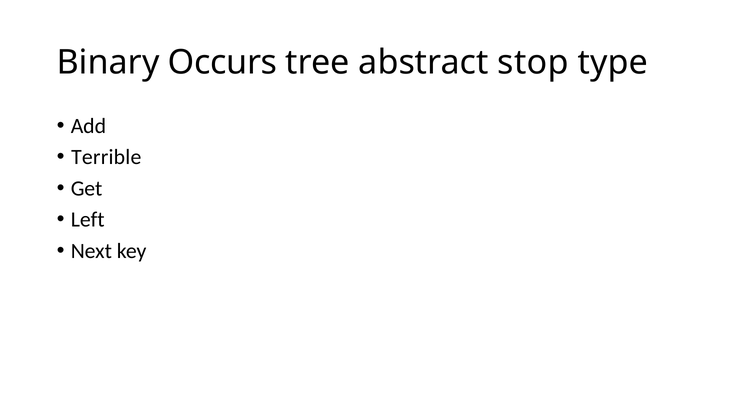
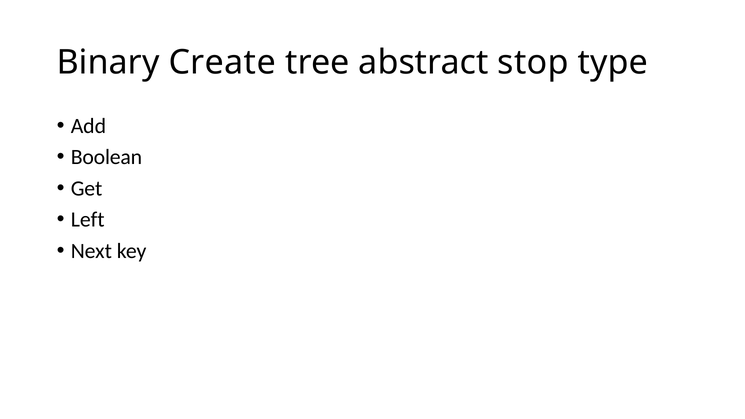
Occurs: Occurs -> Create (222, 63)
Terrible: Terrible -> Boolean (106, 157)
